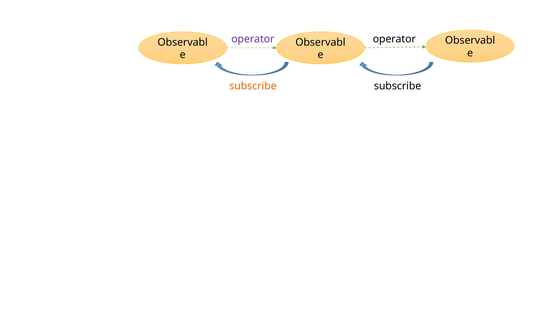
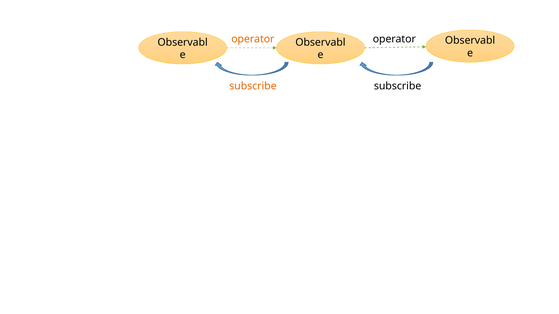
operator colour: purple -> orange (253, 39)
